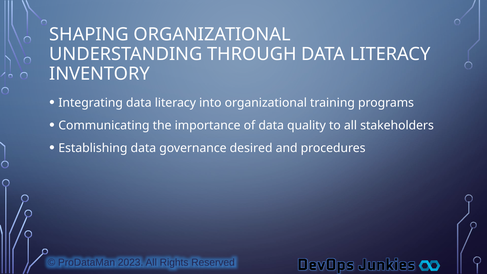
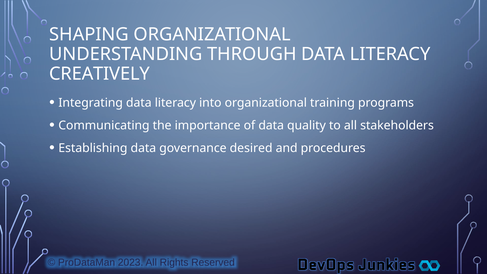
INVENTORY: INVENTORY -> CREATIVELY (100, 74)
